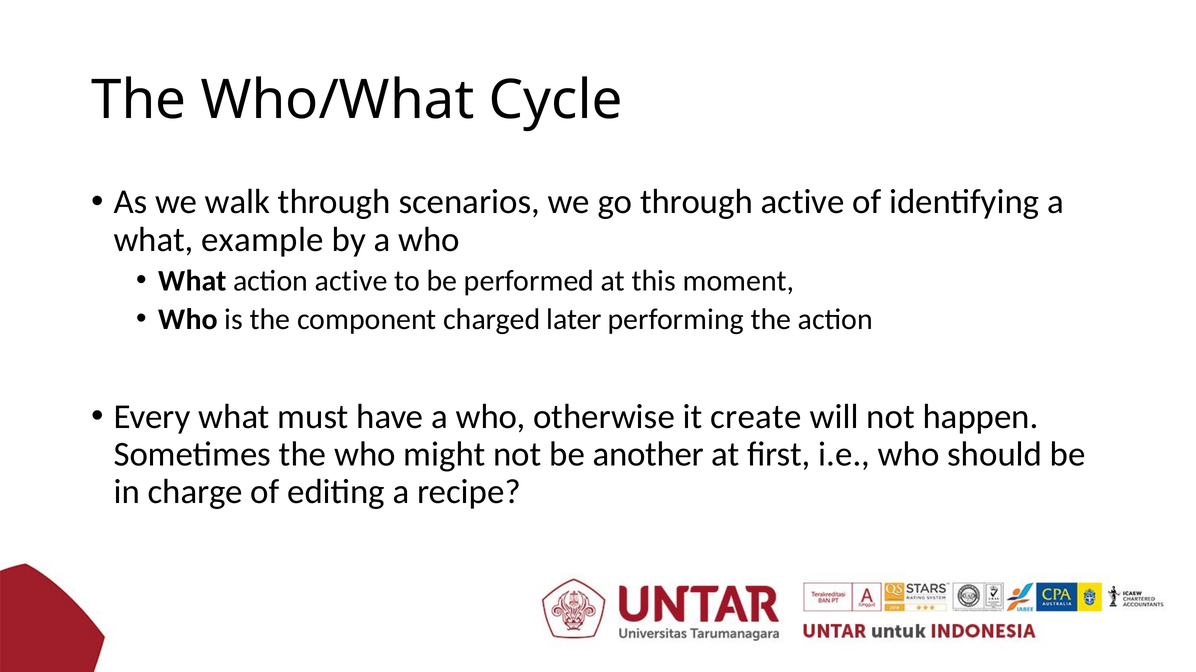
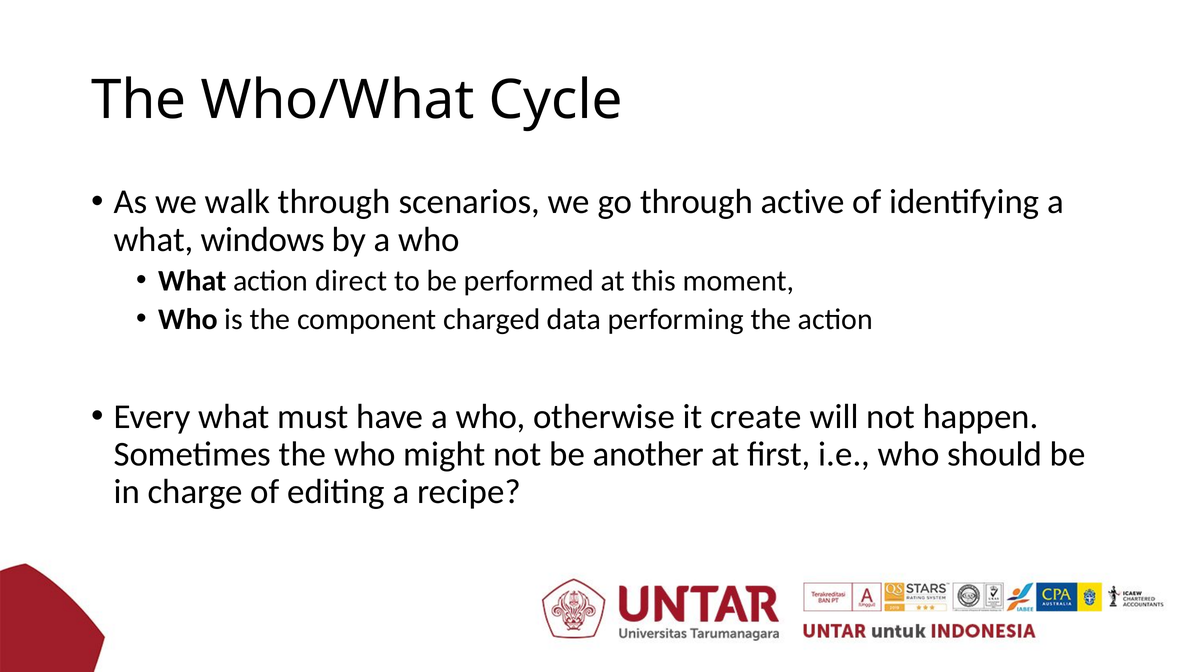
example: example -> windows (263, 240)
action active: active -> direct (351, 281)
later: later -> data (574, 320)
